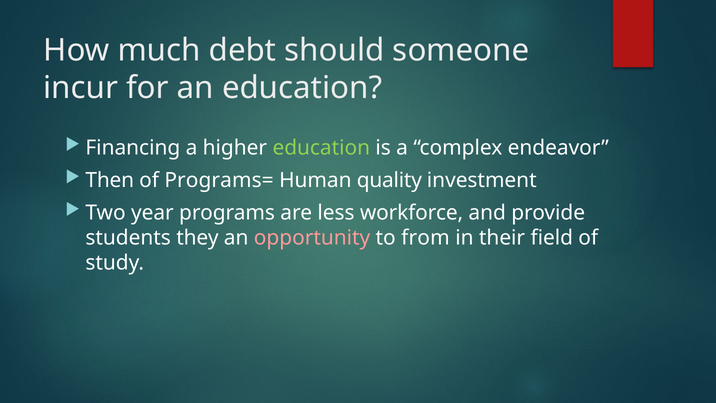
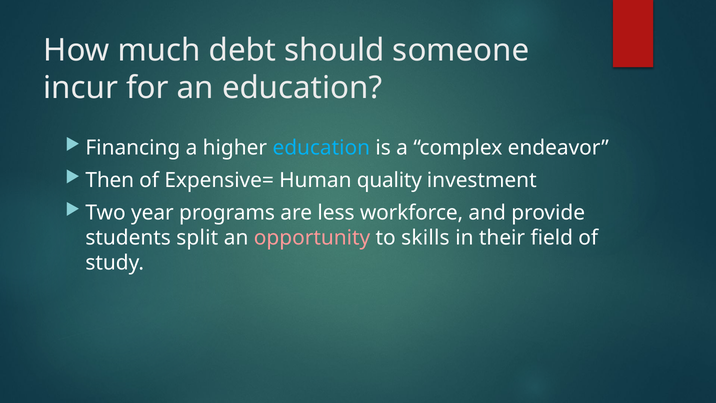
education colour: light green -> light blue (321, 148)
Programs=: Programs= -> Expensive= (219, 180)
they: they -> split (197, 238)
from: from -> skills (425, 238)
